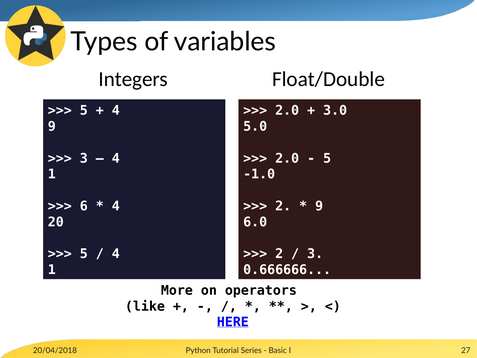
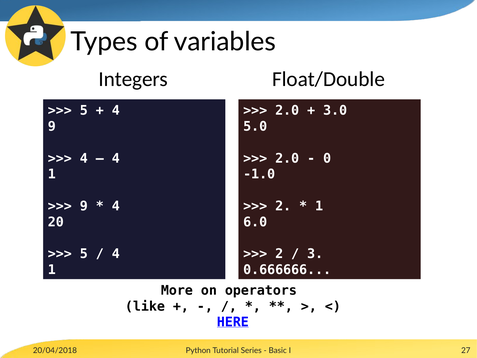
3: 3 -> 4 (84, 158)
5: 5 -> 0 (327, 158)
6: 6 -> 9 (84, 206)
9: 9 -> 1 (319, 206)
